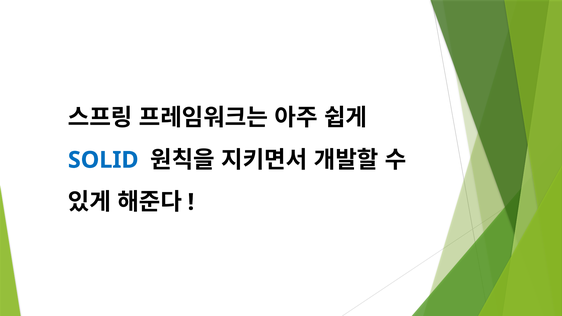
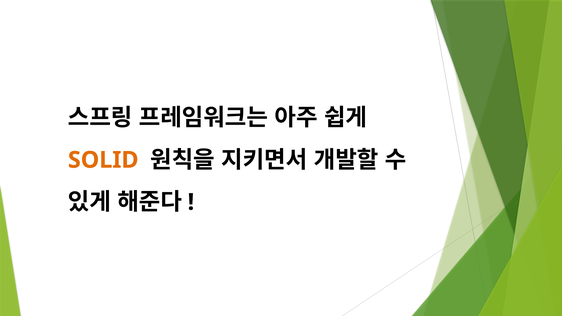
SOLID colour: blue -> orange (103, 160)
